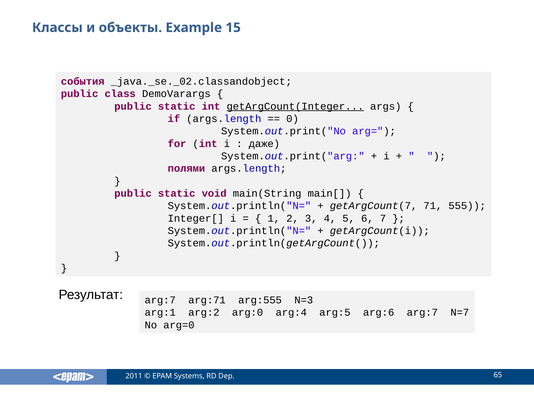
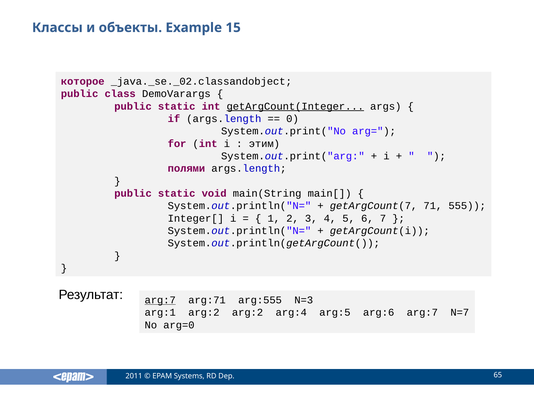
события: события -> которое (83, 81)
даже: даже -> этим (264, 144)
arg:7 underline: none -> present (160, 300)
arg:2 arg:0: arg:0 -> arg:2 (248, 313)
